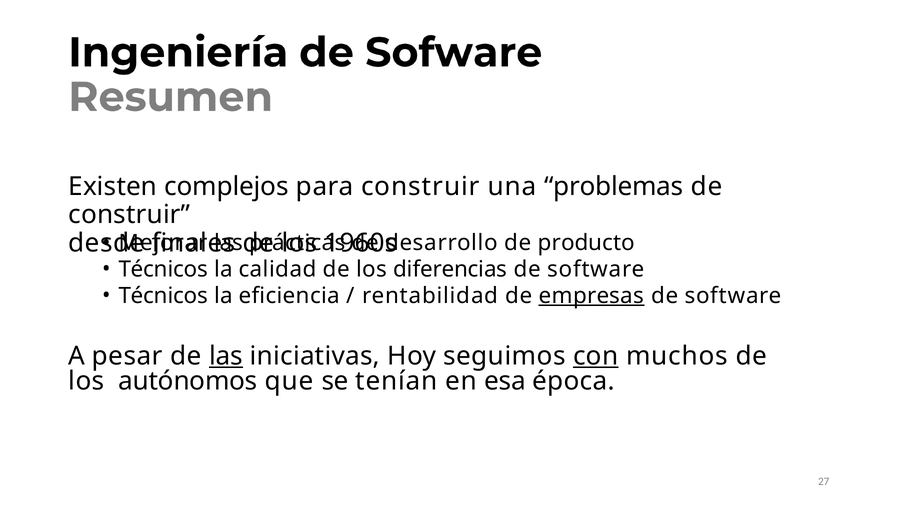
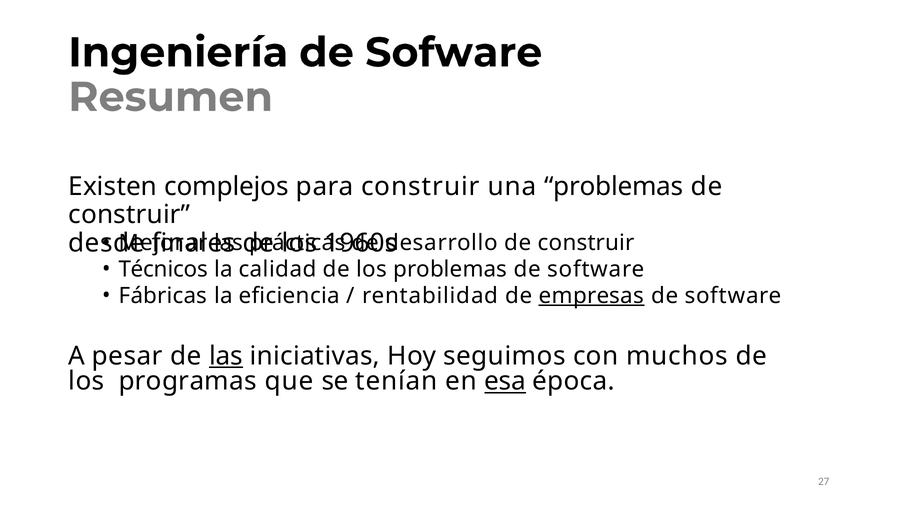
desarrollo de producto: producto -> construir (586, 243)
los diferencias: diferencias -> problemas (450, 269)
Técnicos: Técnicos -> Fábricas (163, 296)
con underline: present -> none (596, 356)
autónomos: autónomos -> programas (188, 381)
esa underline: none -> present (505, 381)
